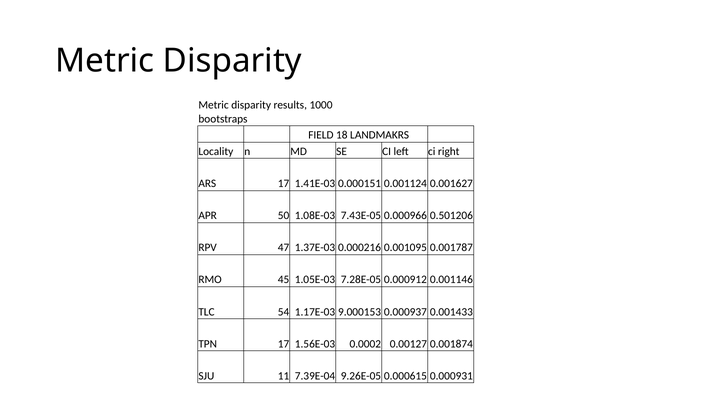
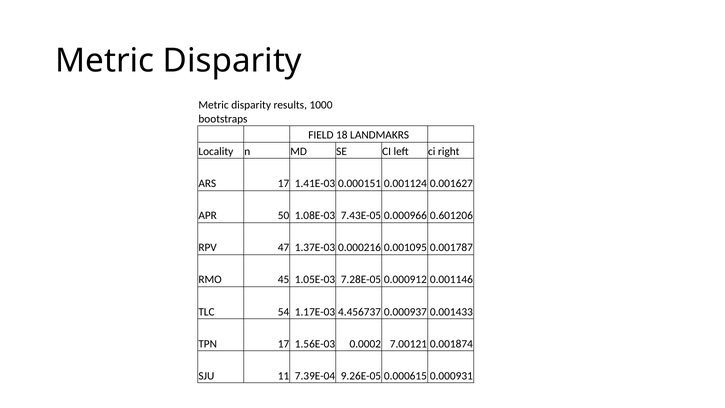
0.501206: 0.501206 -> 0.601206 (451, 216)
9.000153: 9.000153 -> 4.456737 (360, 312)
0.00127: 0.00127 -> 7.00121 (408, 344)
